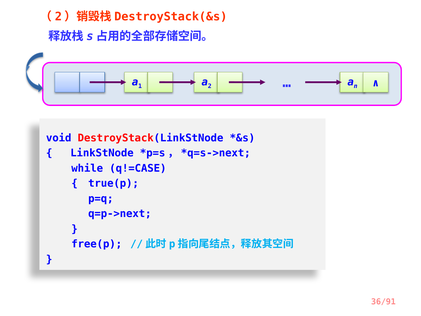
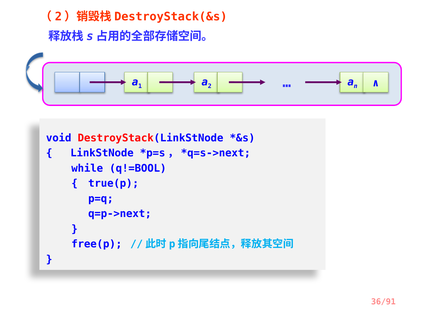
q!=CASE: q!=CASE -> q!=BOOL (138, 168)
